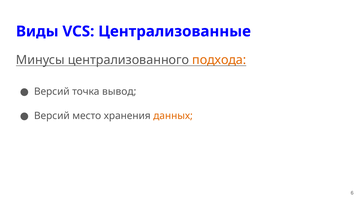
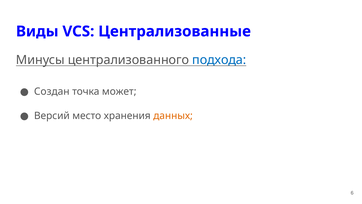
подхода colour: orange -> blue (219, 60)
Версий: Версий -> Создан (52, 91)
вывод: вывод -> может (119, 91)
